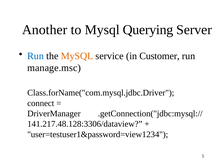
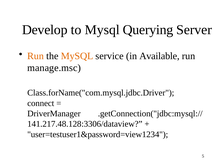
Another: Another -> Develop (45, 30)
Run colour: blue -> orange (36, 56)
Customer: Customer -> Available (159, 56)
